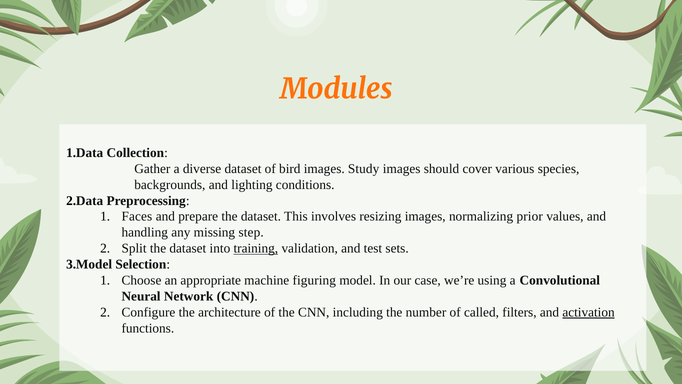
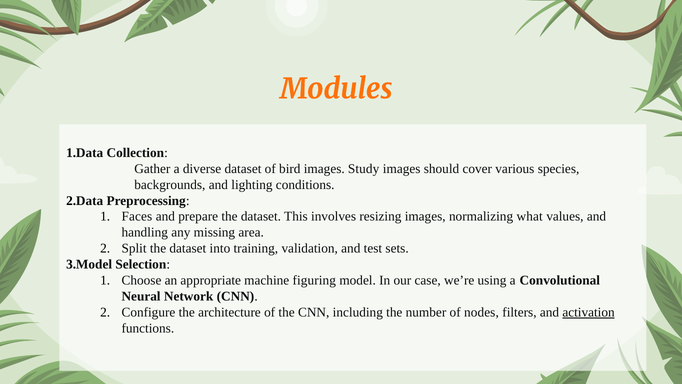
prior: prior -> what (530, 216)
step: step -> area (251, 232)
training underline: present -> none (256, 248)
called: called -> nodes (481, 312)
